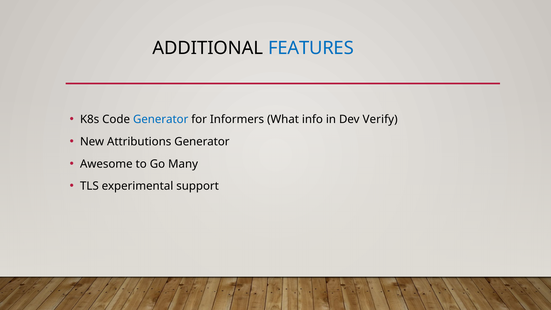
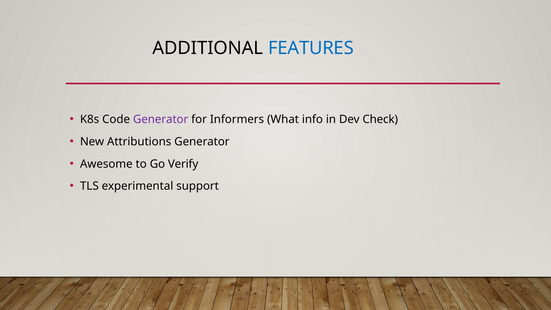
Generator colour: blue -> purple (161, 119)
Verify: Verify -> Check (380, 119)
Many: Many -> Verify (183, 164)
